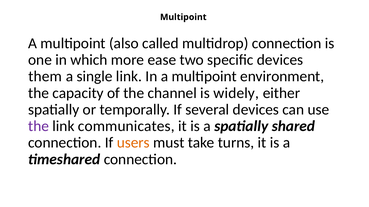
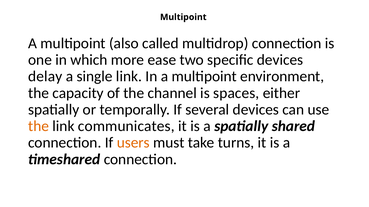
them: them -> delay (45, 77)
widely: widely -> spaces (236, 93)
the colour: purple -> orange (39, 126)
